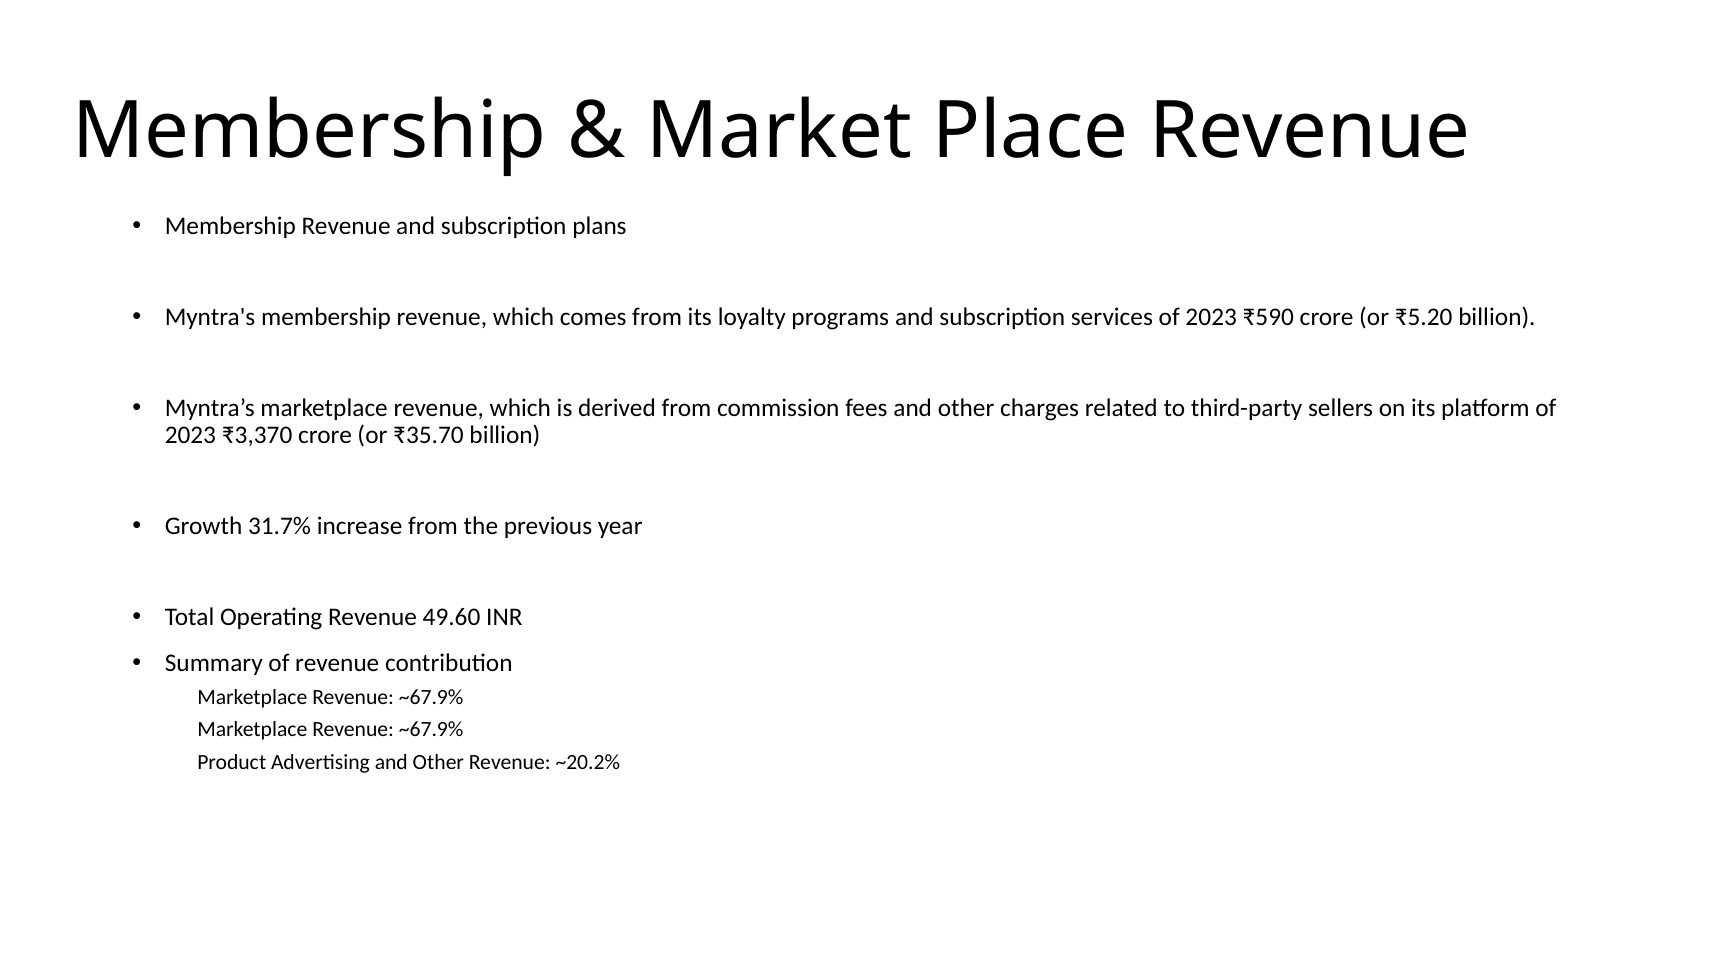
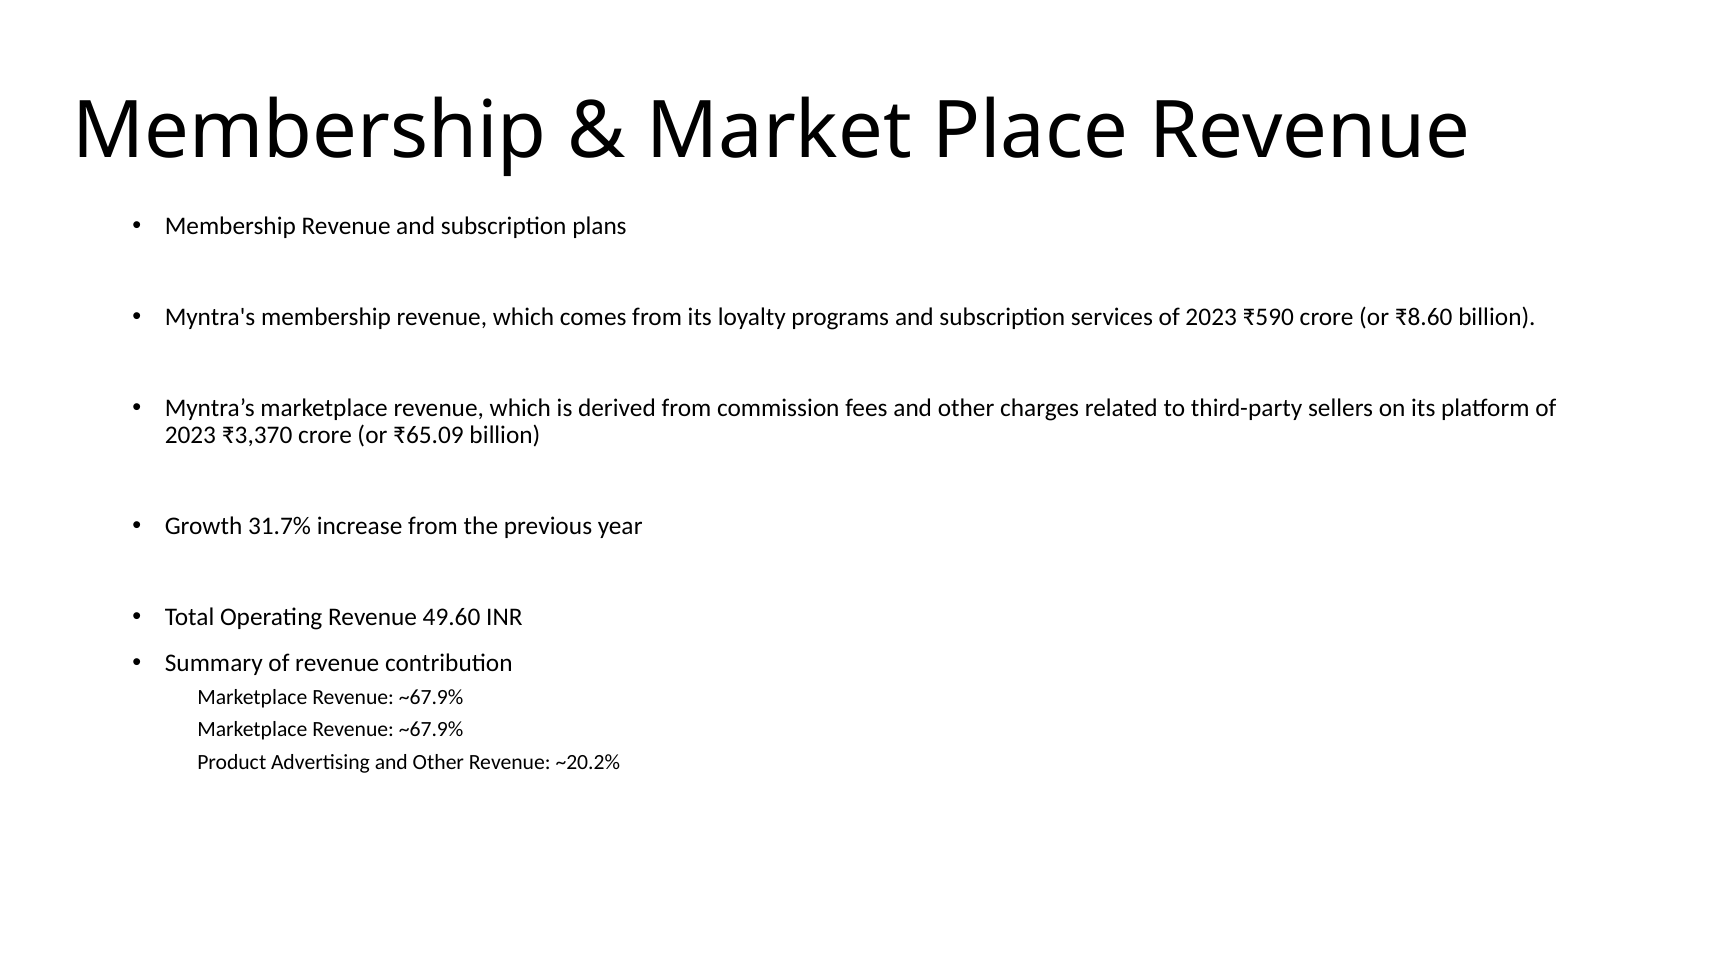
₹5.20: ₹5.20 -> ₹8.60 (1424, 317)
₹35.70: ₹35.70 -> ₹65.09 (428, 436)
